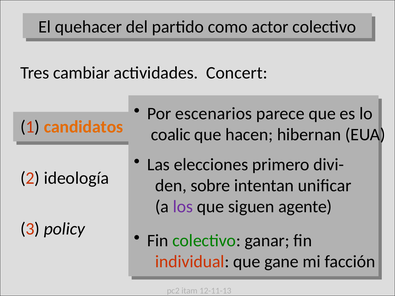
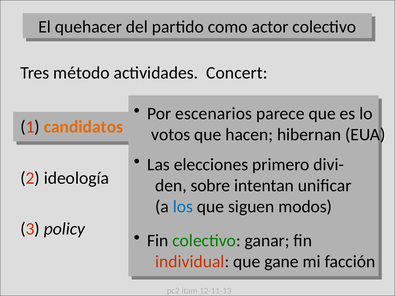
cambiar: cambiar -> método (81, 73)
coalic: coalic -> votos (171, 135)
los colour: purple -> blue (183, 207)
agente: agente -> modos (305, 207)
